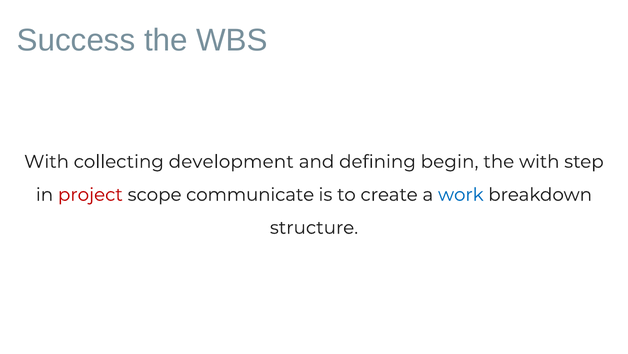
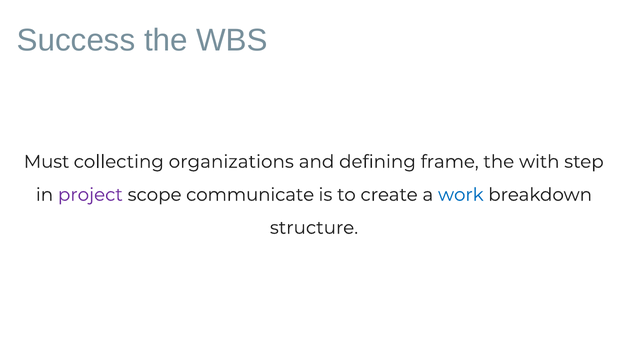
With: With -> Must (47, 161)
development: development -> organizations (231, 161)
begin: begin -> frame (450, 161)
project colour: red -> purple (90, 194)
